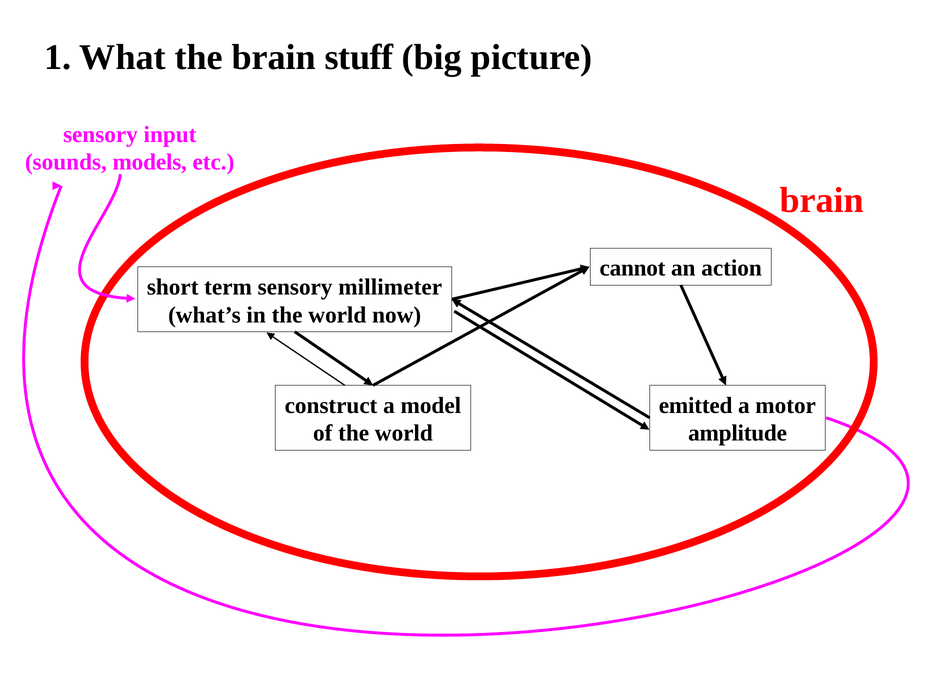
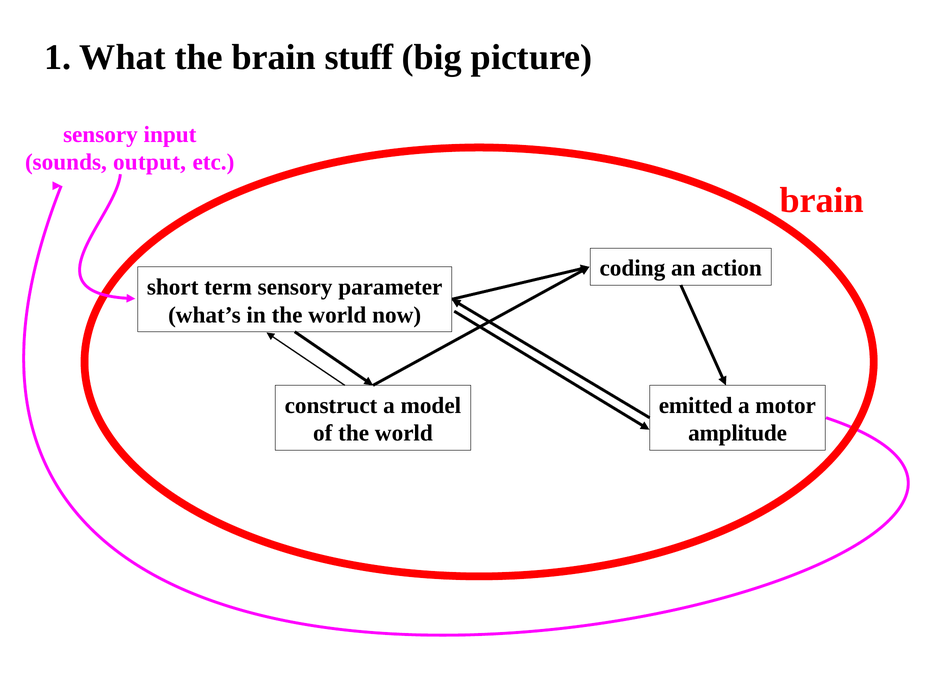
models: models -> output (150, 162)
cannot: cannot -> coding (632, 268)
millimeter: millimeter -> parameter (390, 287)
